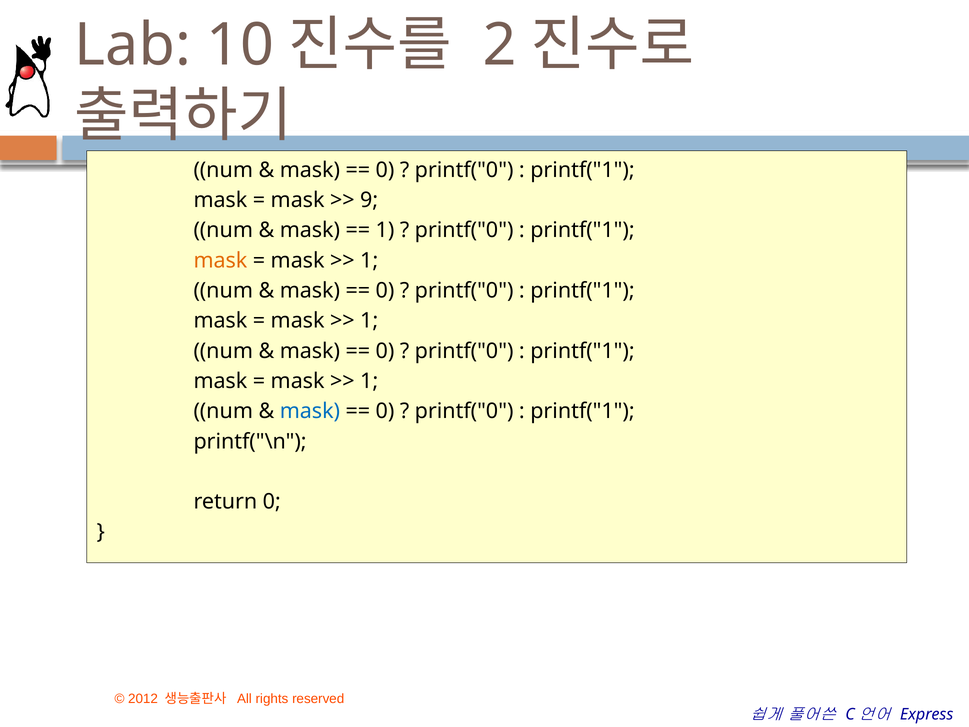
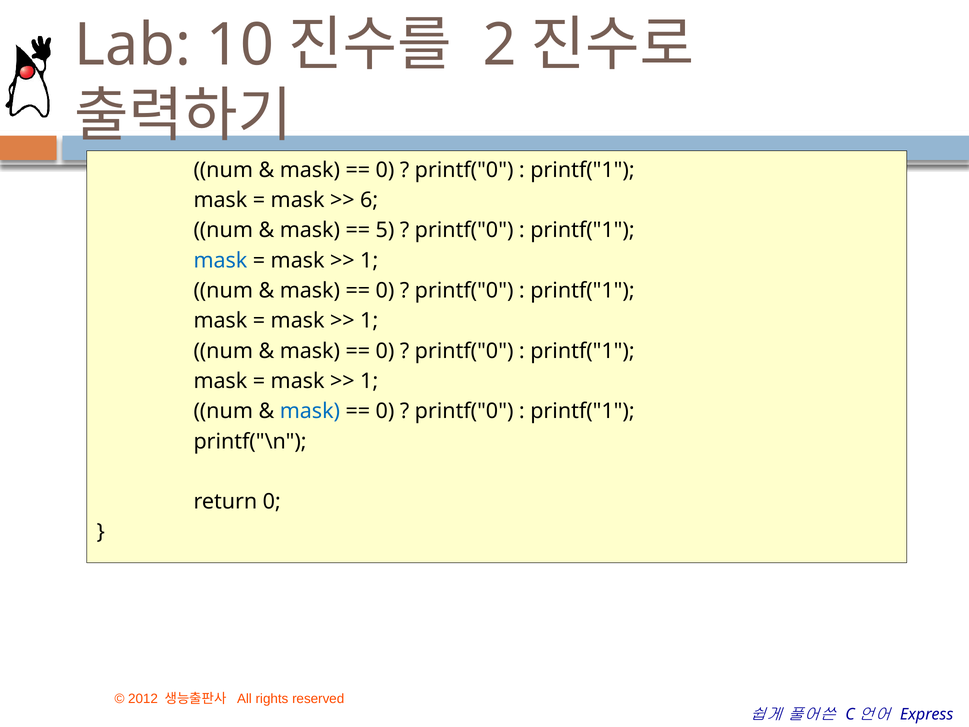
9: 9 -> 6 (369, 200)
1: 1 -> 5 (385, 230)
mask colour: orange -> blue (220, 260)
